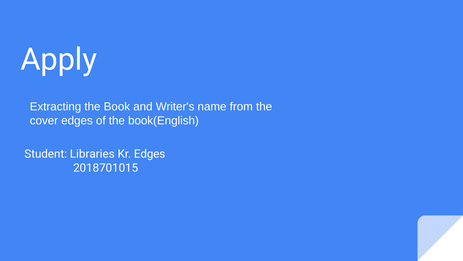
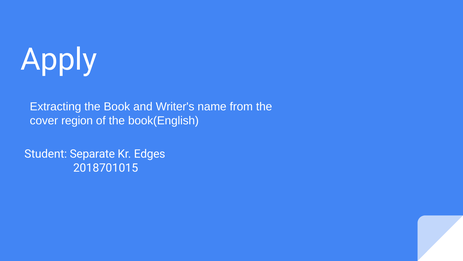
cover edges: edges -> region (77, 120)
Libraries: Libraries -> Separate (92, 154)
